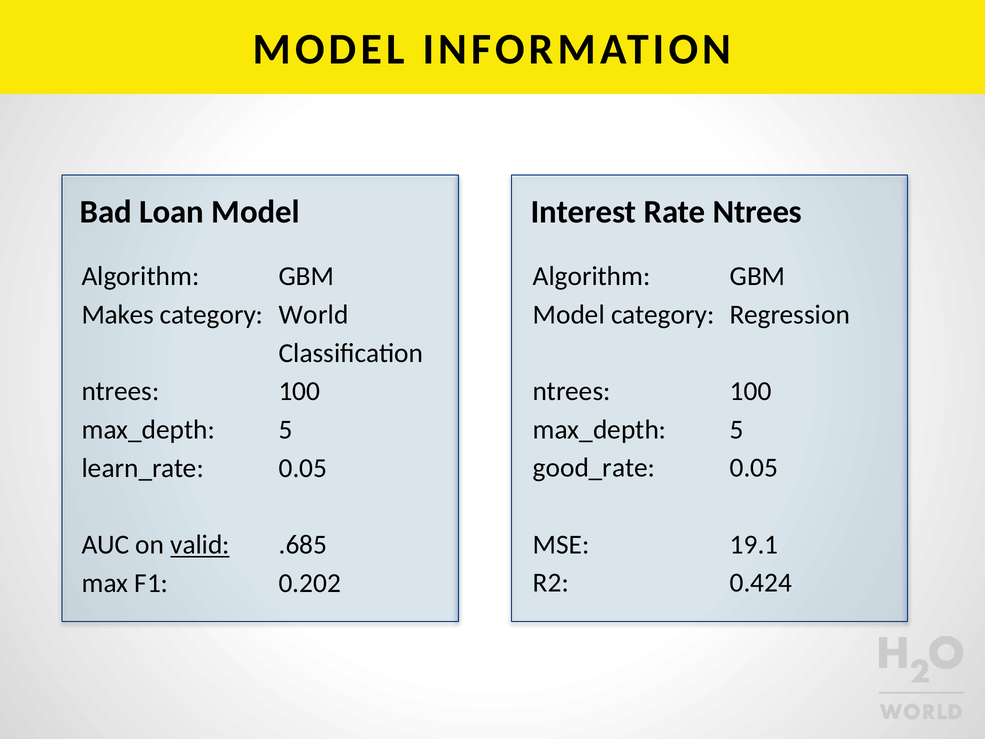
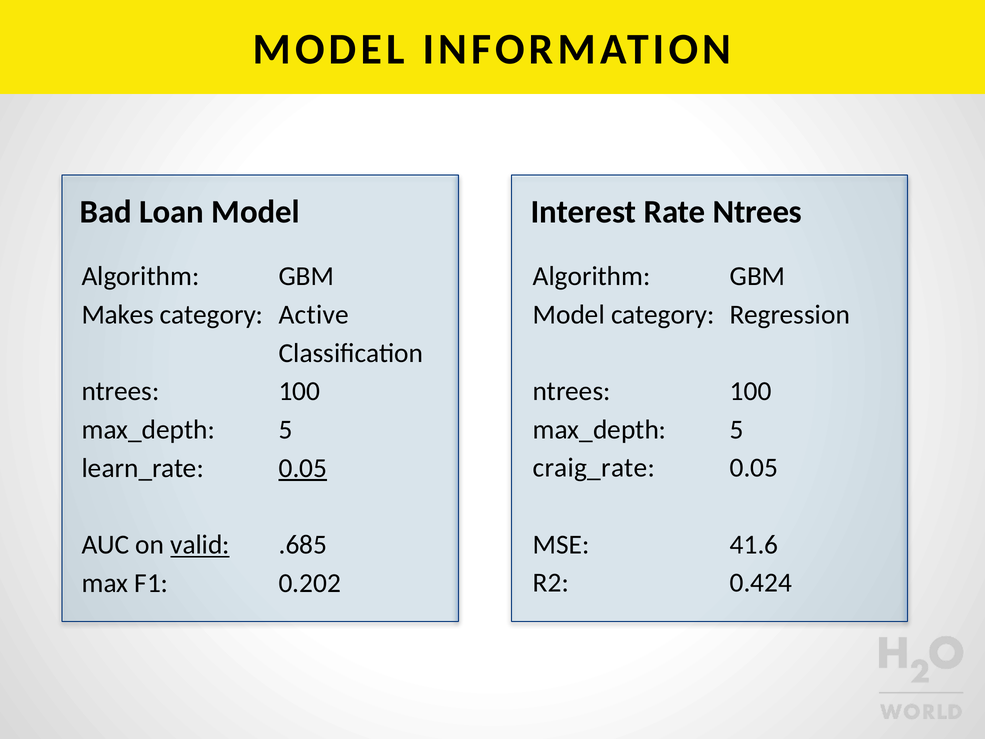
World: World -> Active (314, 315)
good_rate: good_rate -> craig_rate (594, 468)
0.05 underline: none -> present (303, 468)
19.1: 19.1 -> 41.6 (754, 544)
